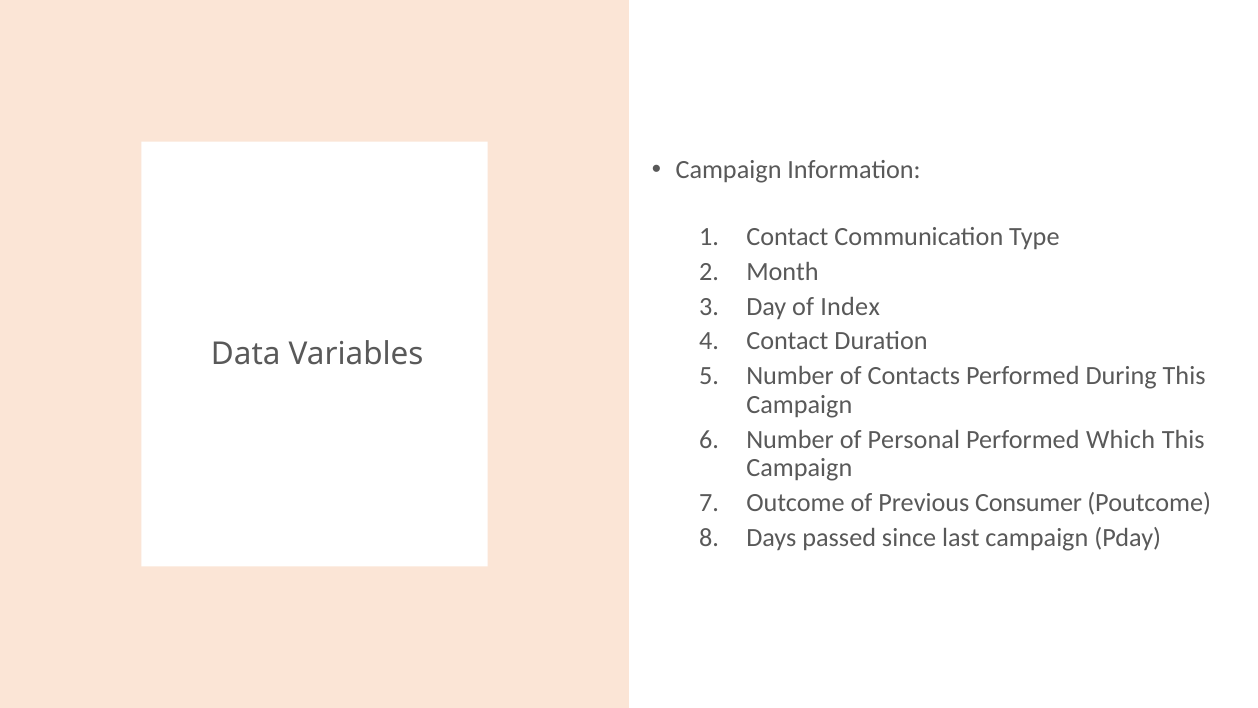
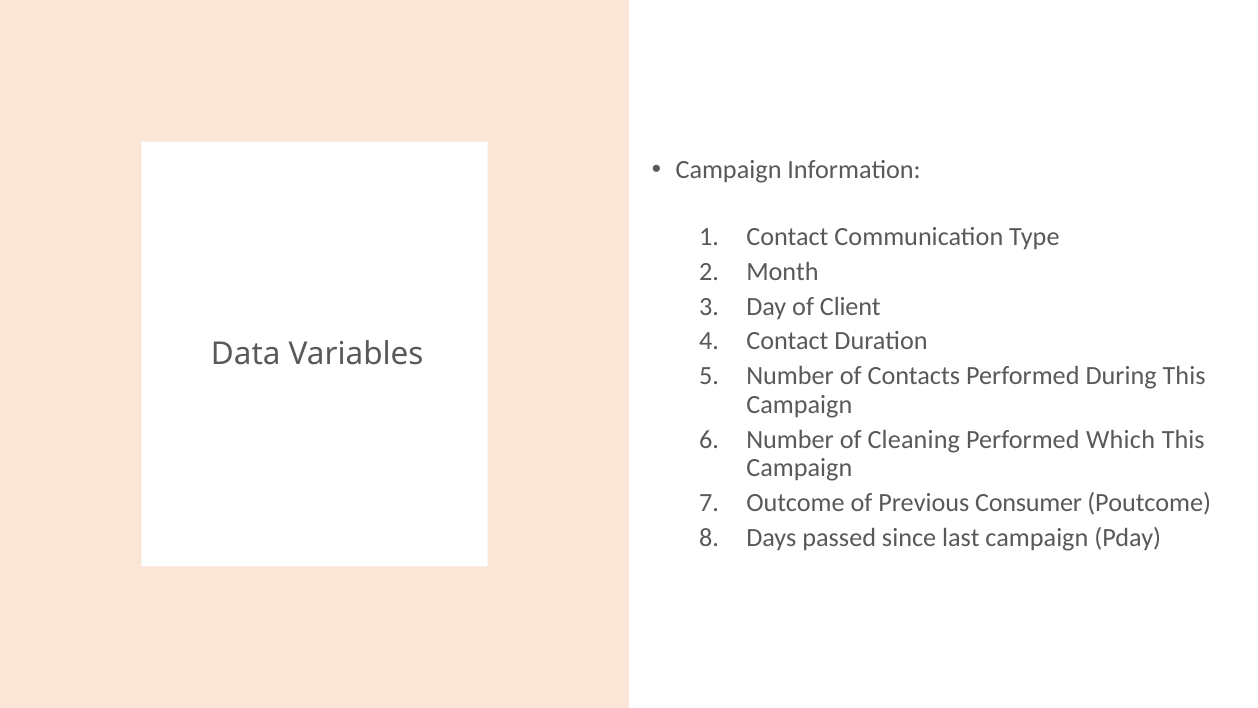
Index: Index -> Client (850, 306)
Personal: Personal -> Cleaning (914, 439)
